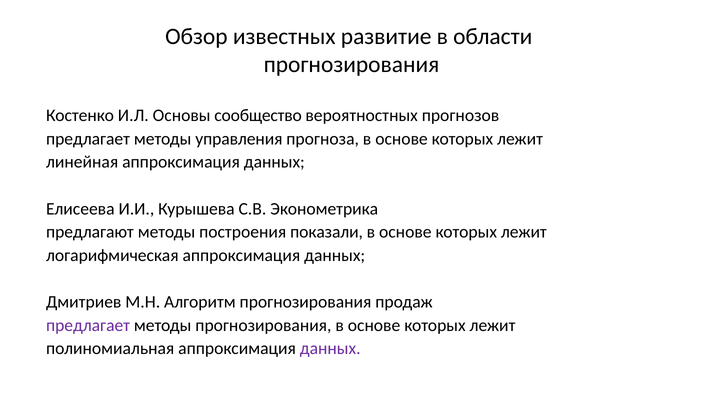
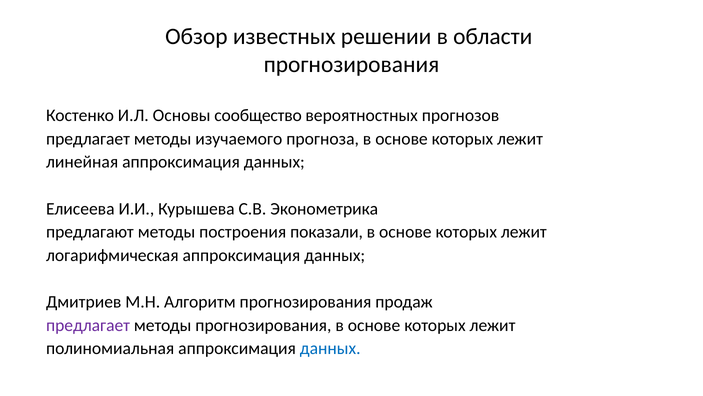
развитие: развитие -> решении (386, 36)
управления: управления -> изучаемого (239, 139)
данных colour: purple -> blue (330, 348)
